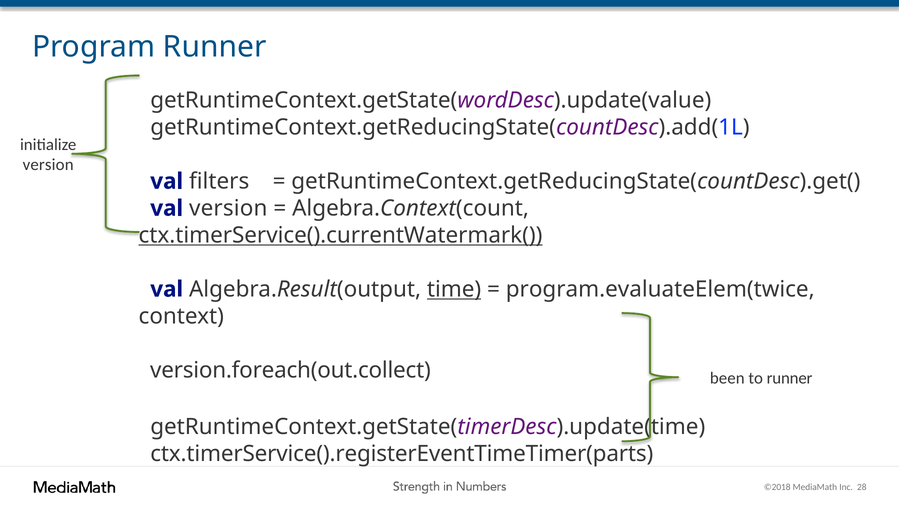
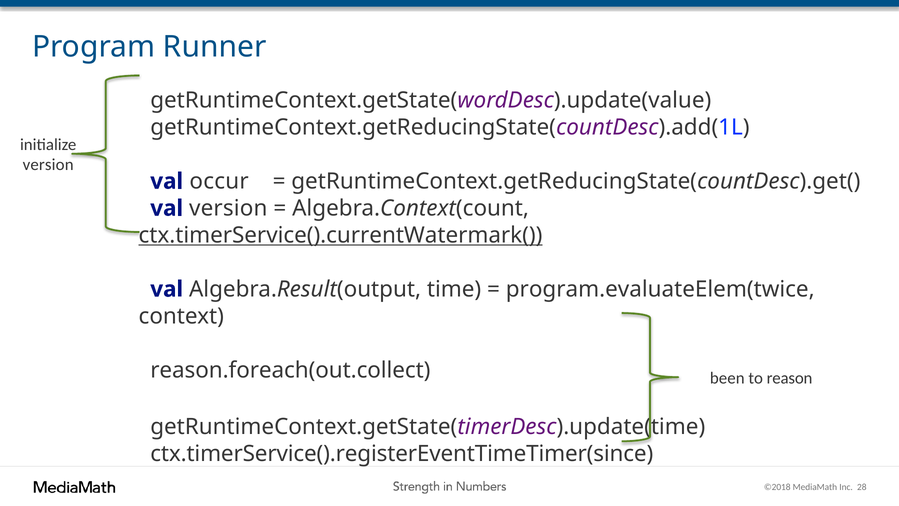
filters: filters -> occur (219, 181)
time underline: present -> none (454, 289)
version.foreach(out.collect: version.foreach(out.collect -> reason.foreach(out.collect (290, 370)
to runner: runner -> reason (790, 378)
ctx.timerService().registerEventTimeTimer(parts: ctx.timerService().registerEventTimeTimer(parts -> ctx.timerService().registerEventTimeTimer(since (402, 454)
